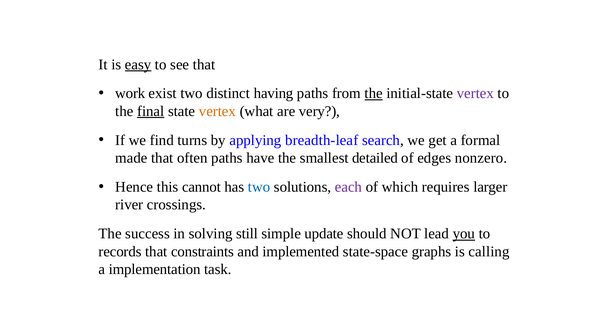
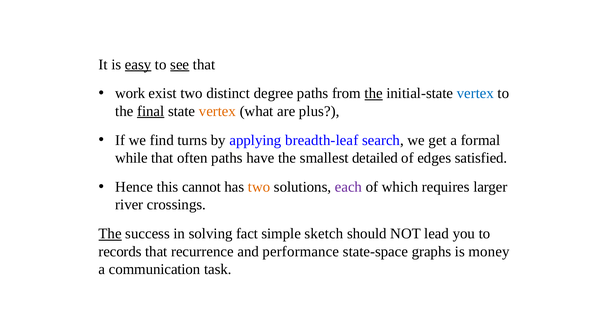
see underline: none -> present (180, 64)
having: having -> degree (274, 93)
vertex colour: purple -> blue (475, 93)
very: very -> plus (319, 111)
made: made -> while (131, 158)
nonzero: nonzero -> satisfied (481, 158)
two colour: blue -> orange (259, 187)
The underline: none -> present (110, 234)
still: still -> fact (247, 234)
update: update -> sketch (324, 234)
you underline: present -> none (464, 234)
constraints: constraints -> recurrence (202, 252)
implemented: implemented -> performance (301, 252)
calling: calling -> money (489, 252)
implementation: implementation -> communication (155, 269)
